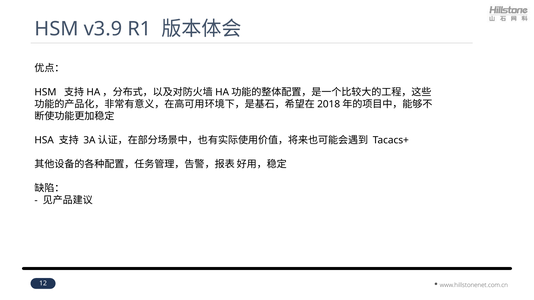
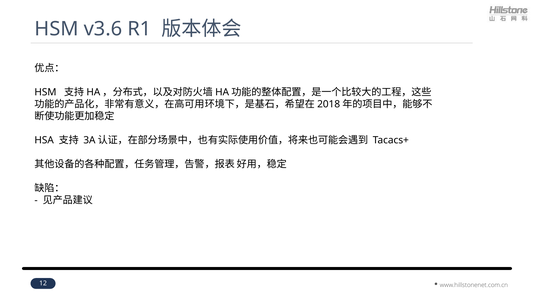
v3.9: v3.9 -> v3.6 (103, 29)
